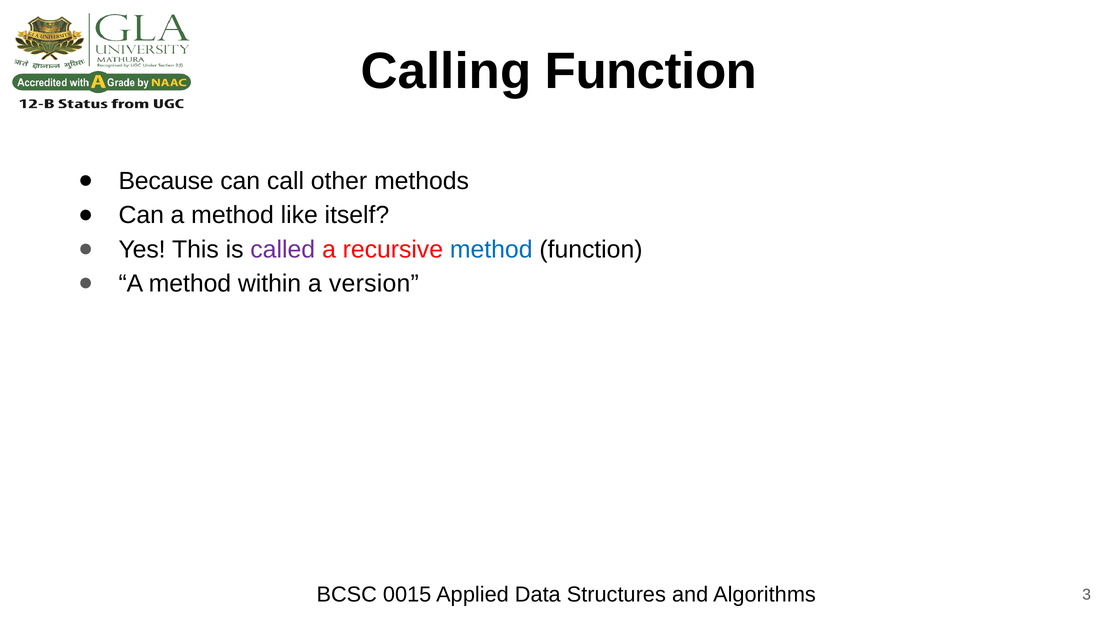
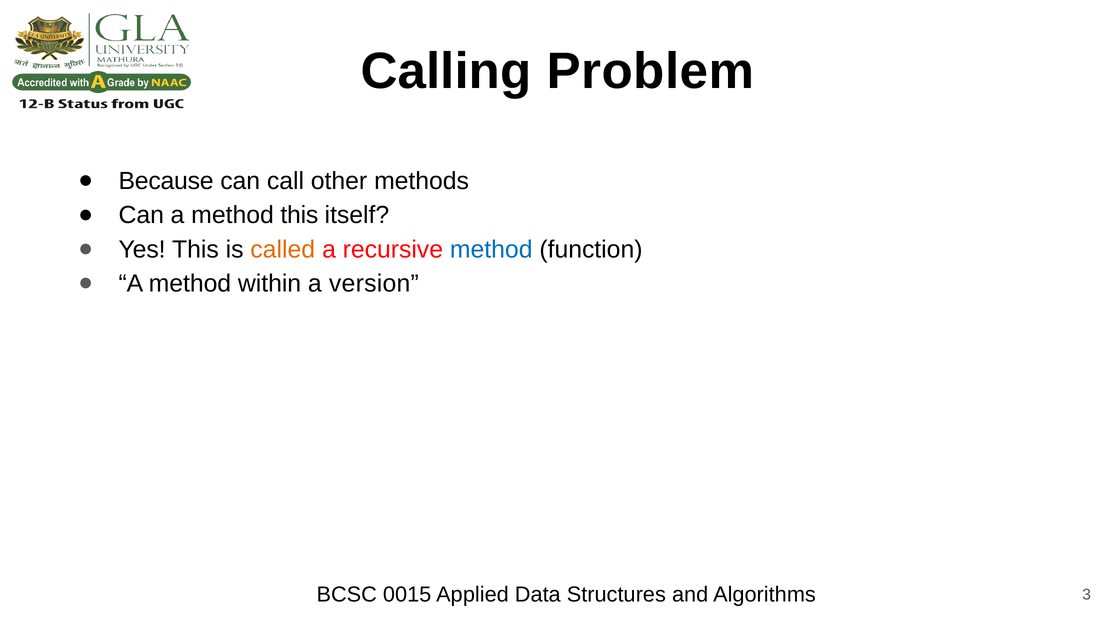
Calling Function: Function -> Problem (650, 71)
method like: like -> this (299, 215)
called colour: purple -> orange (283, 250)
